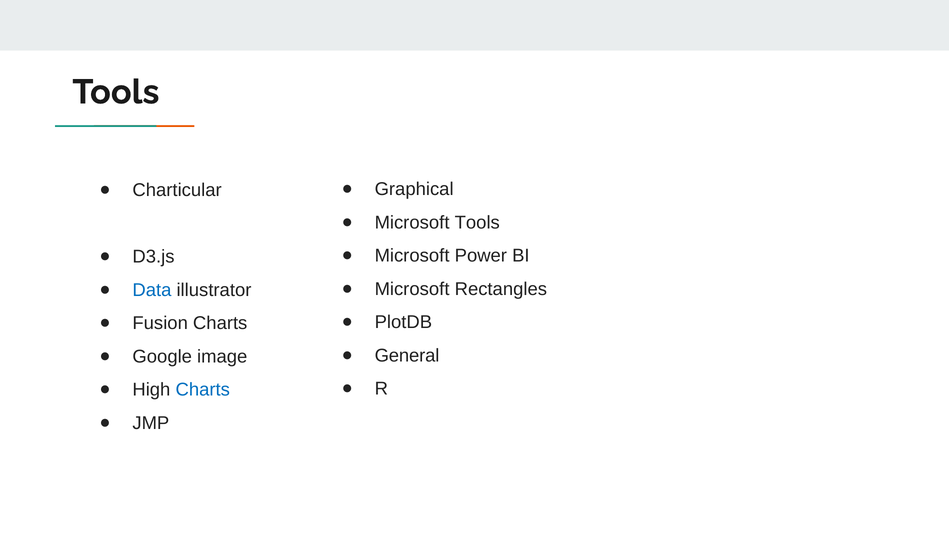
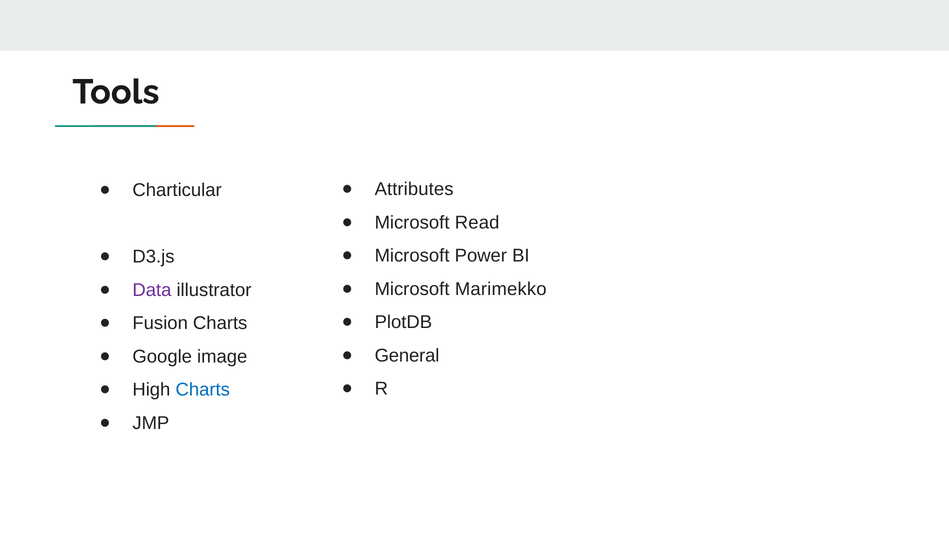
Graphical: Graphical -> Attributes (414, 189)
Microsoft Tools: Tools -> Read (477, 222)
Rectangles: Rectangles -> Marimekko (501, 289)
Data colour: blue -> purple (152, 290)
